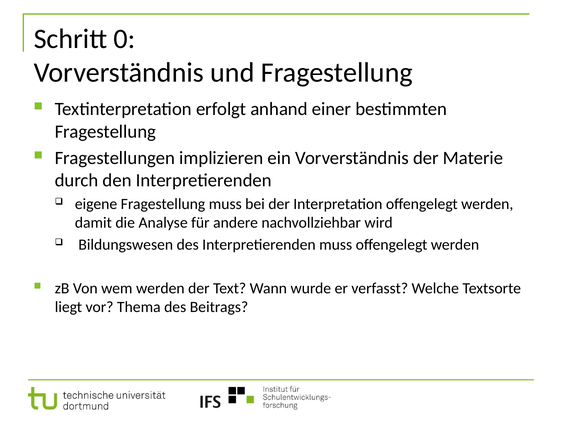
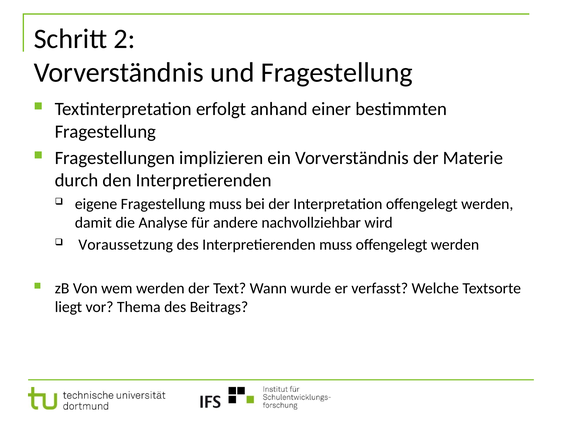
0: 0 -> 2 (124, 39)
Bildungswesen: Bildungswesen -> Voraussetzung (126, 244)
